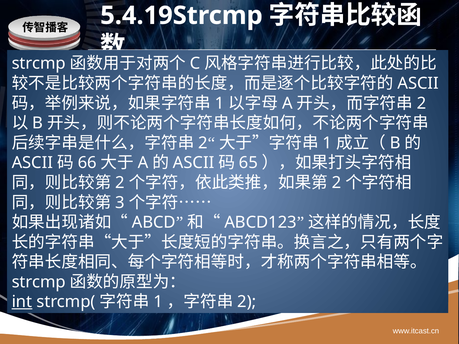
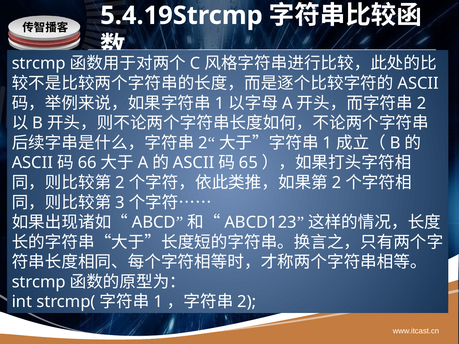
int underline: present -> none (22, 302)
